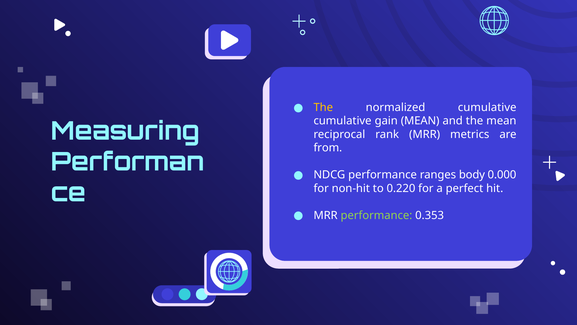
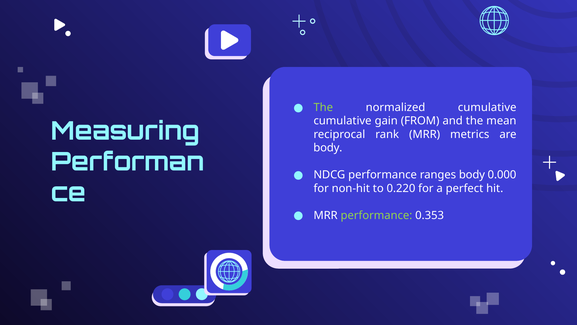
The colour: yellow -> light green (323, 107)
gain MEAN: MEAN -> FROM (420, 121)
from: from -> body (328, 148)
